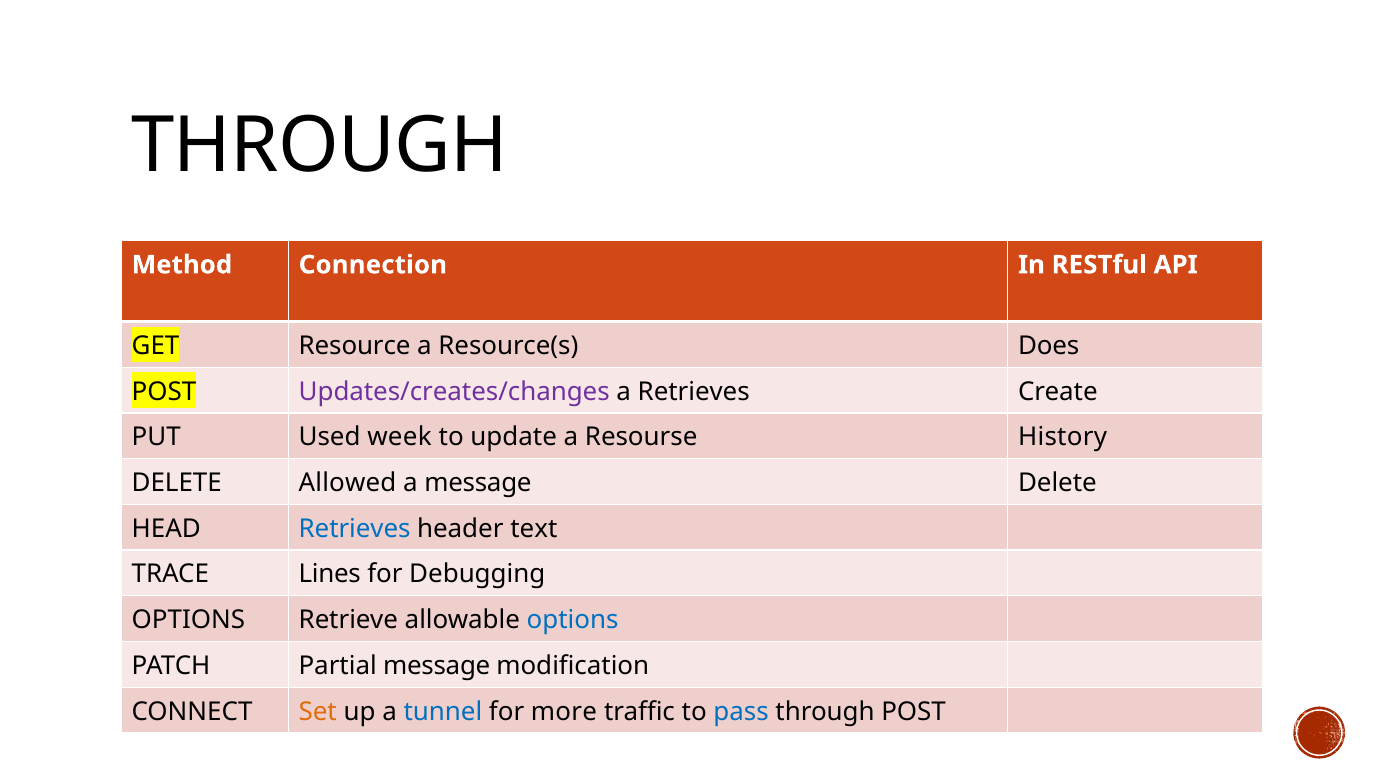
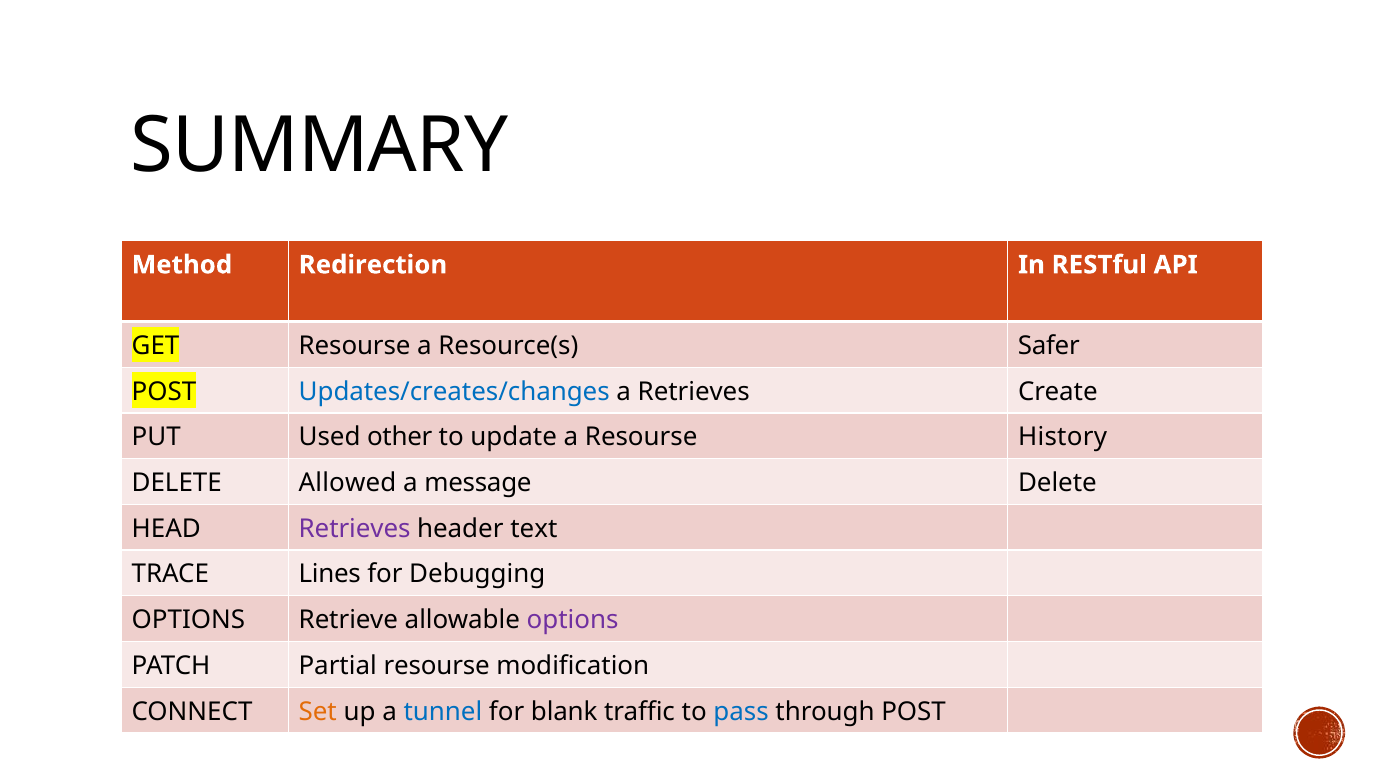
THROUGH: THROUGH -> SUMMARY (319, 146)
Connection: Connection -> Redirection (373, 265)
GET Resource: Resource -> Resourse (355, 346)
Does: Does -> Safer (1049, 346)
Updates/creates/changes colour: purple -> blue (454, 392)
week: week -> other (400, 437)
Retrieves colour: blue -> purple (355, 529)
options colour: blue -> purple (573, 620)
Partial message: message -> resourse (437, 666)
more: more -> blank (564, 711)
